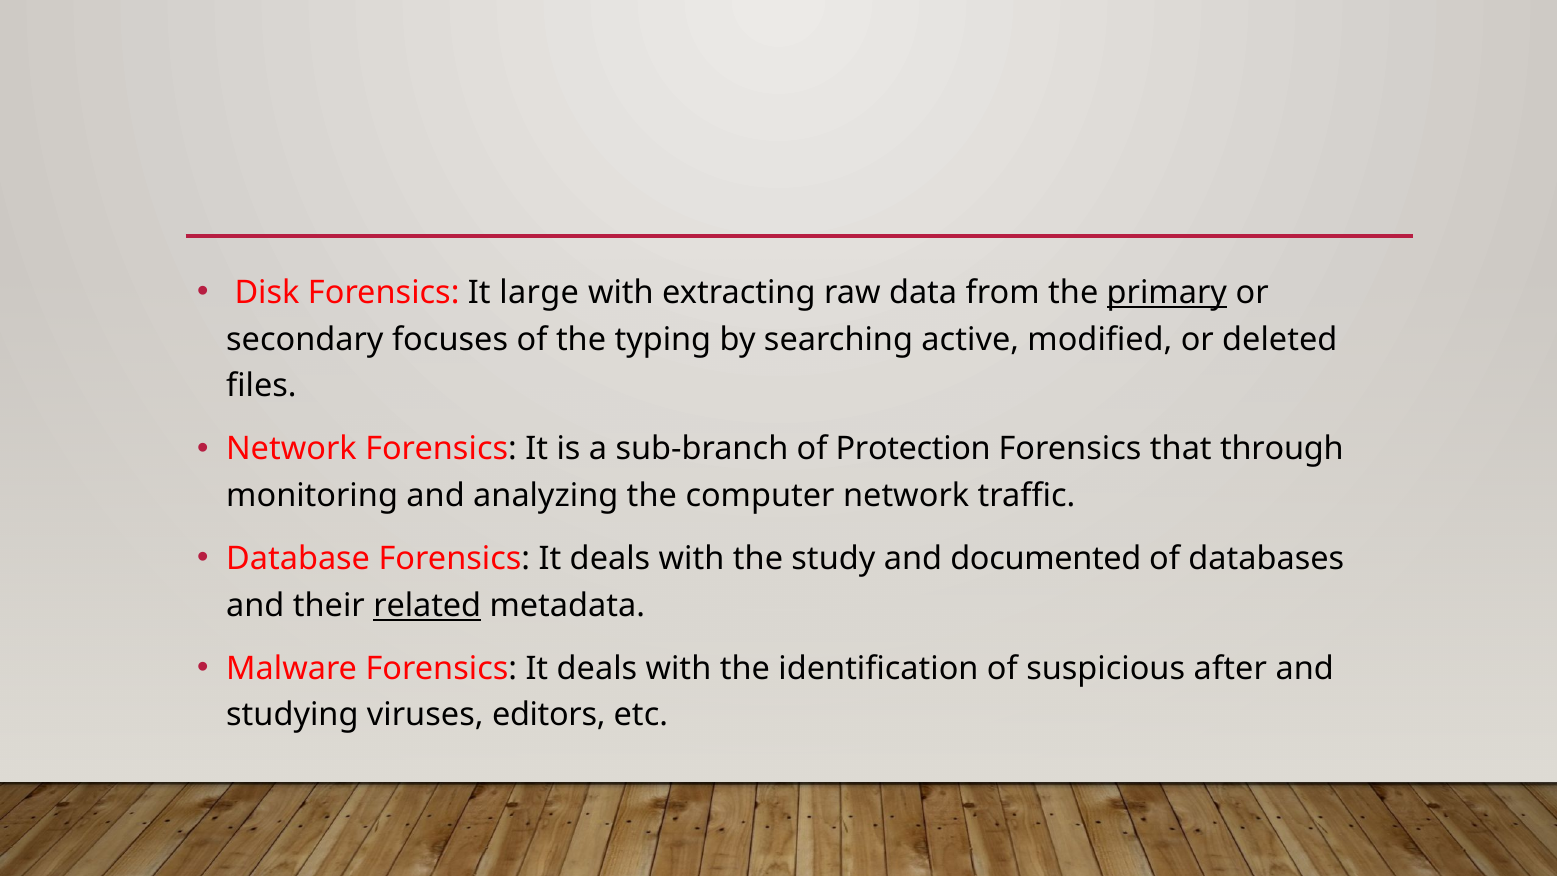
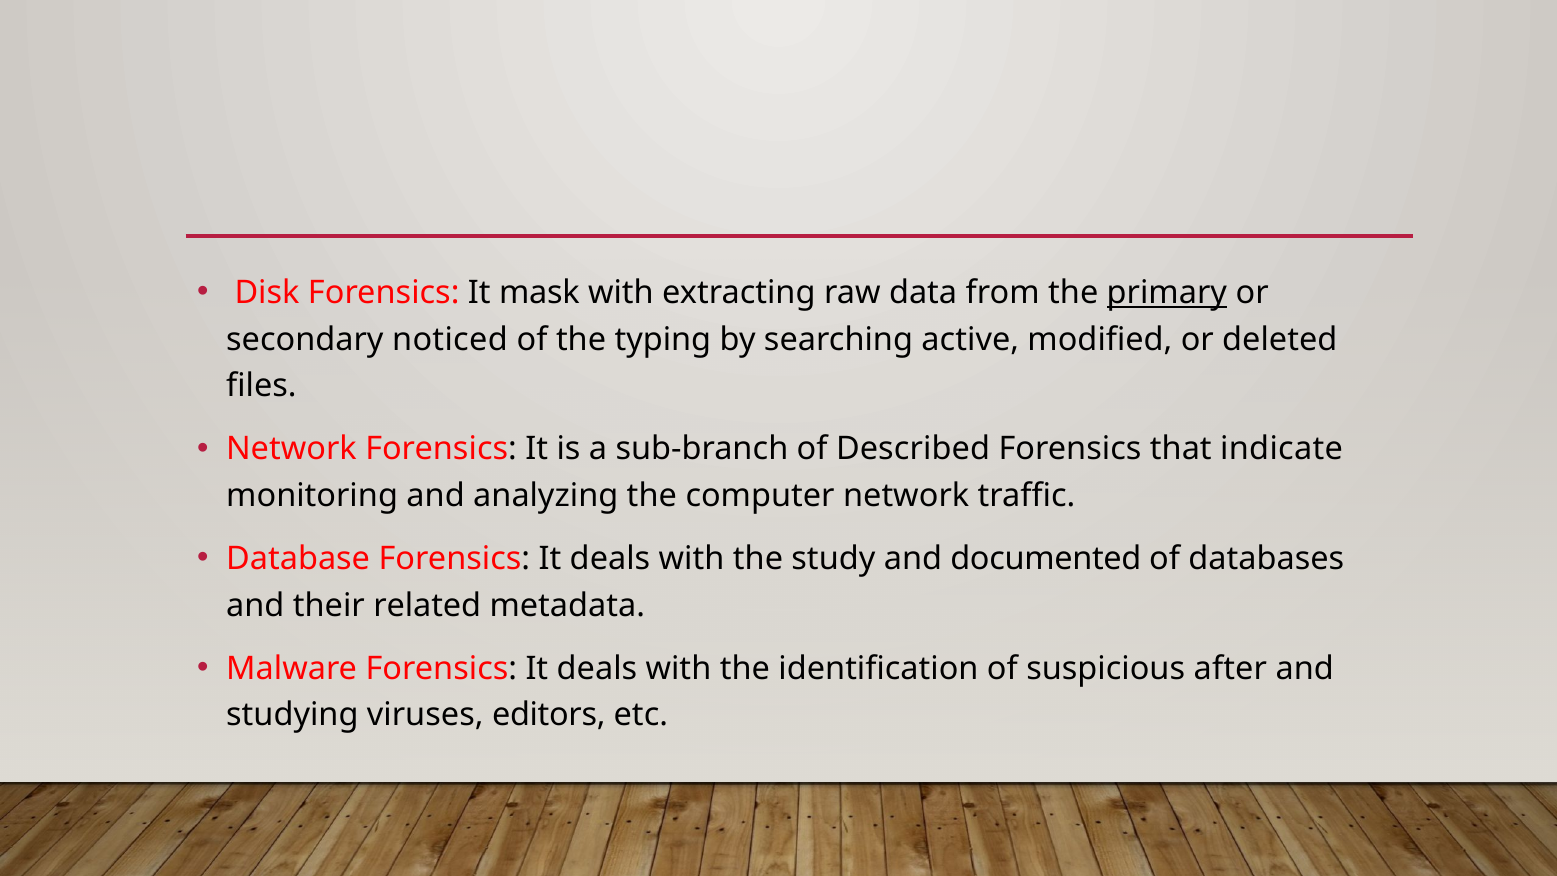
large: large -> mask (539, 293)
focuses: focuses -> noticed (450, 339)
Protection: Protection -> Described (913, 449)
through: through -> indicate (1282, 449)
related underline: present -> none (427, 605)
